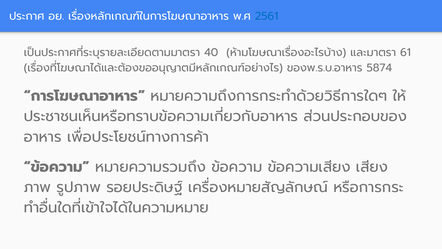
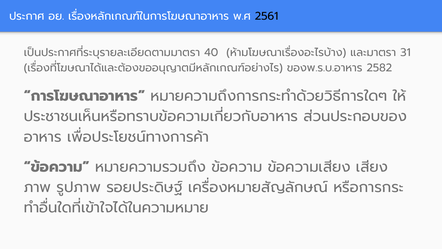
2561 colour: blue -> black (266, 16)
61: 61 -> 31 (405, 53)
5874: 5874 -> 2582 (379, 68)
